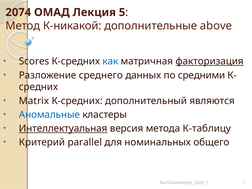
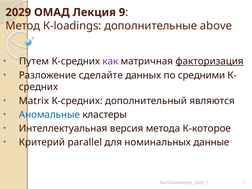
2074: 2074 -> 2029 (18, 12)
5: 5 -> 9 (122, 12)
К-никакой: К-никакой -> К-loadings (72, 26)
Scores: Scores -> Путем (34, 61)
как colour: blue -> purple (110, 61)
среднего: среднего -> сделайте (101, 75)
Интеллектуальная underline: present -> none (63, 128)
К-таблицу: К-таблицу -> К-которое (207, 128)
общего: общего -> данные (211, 142)
